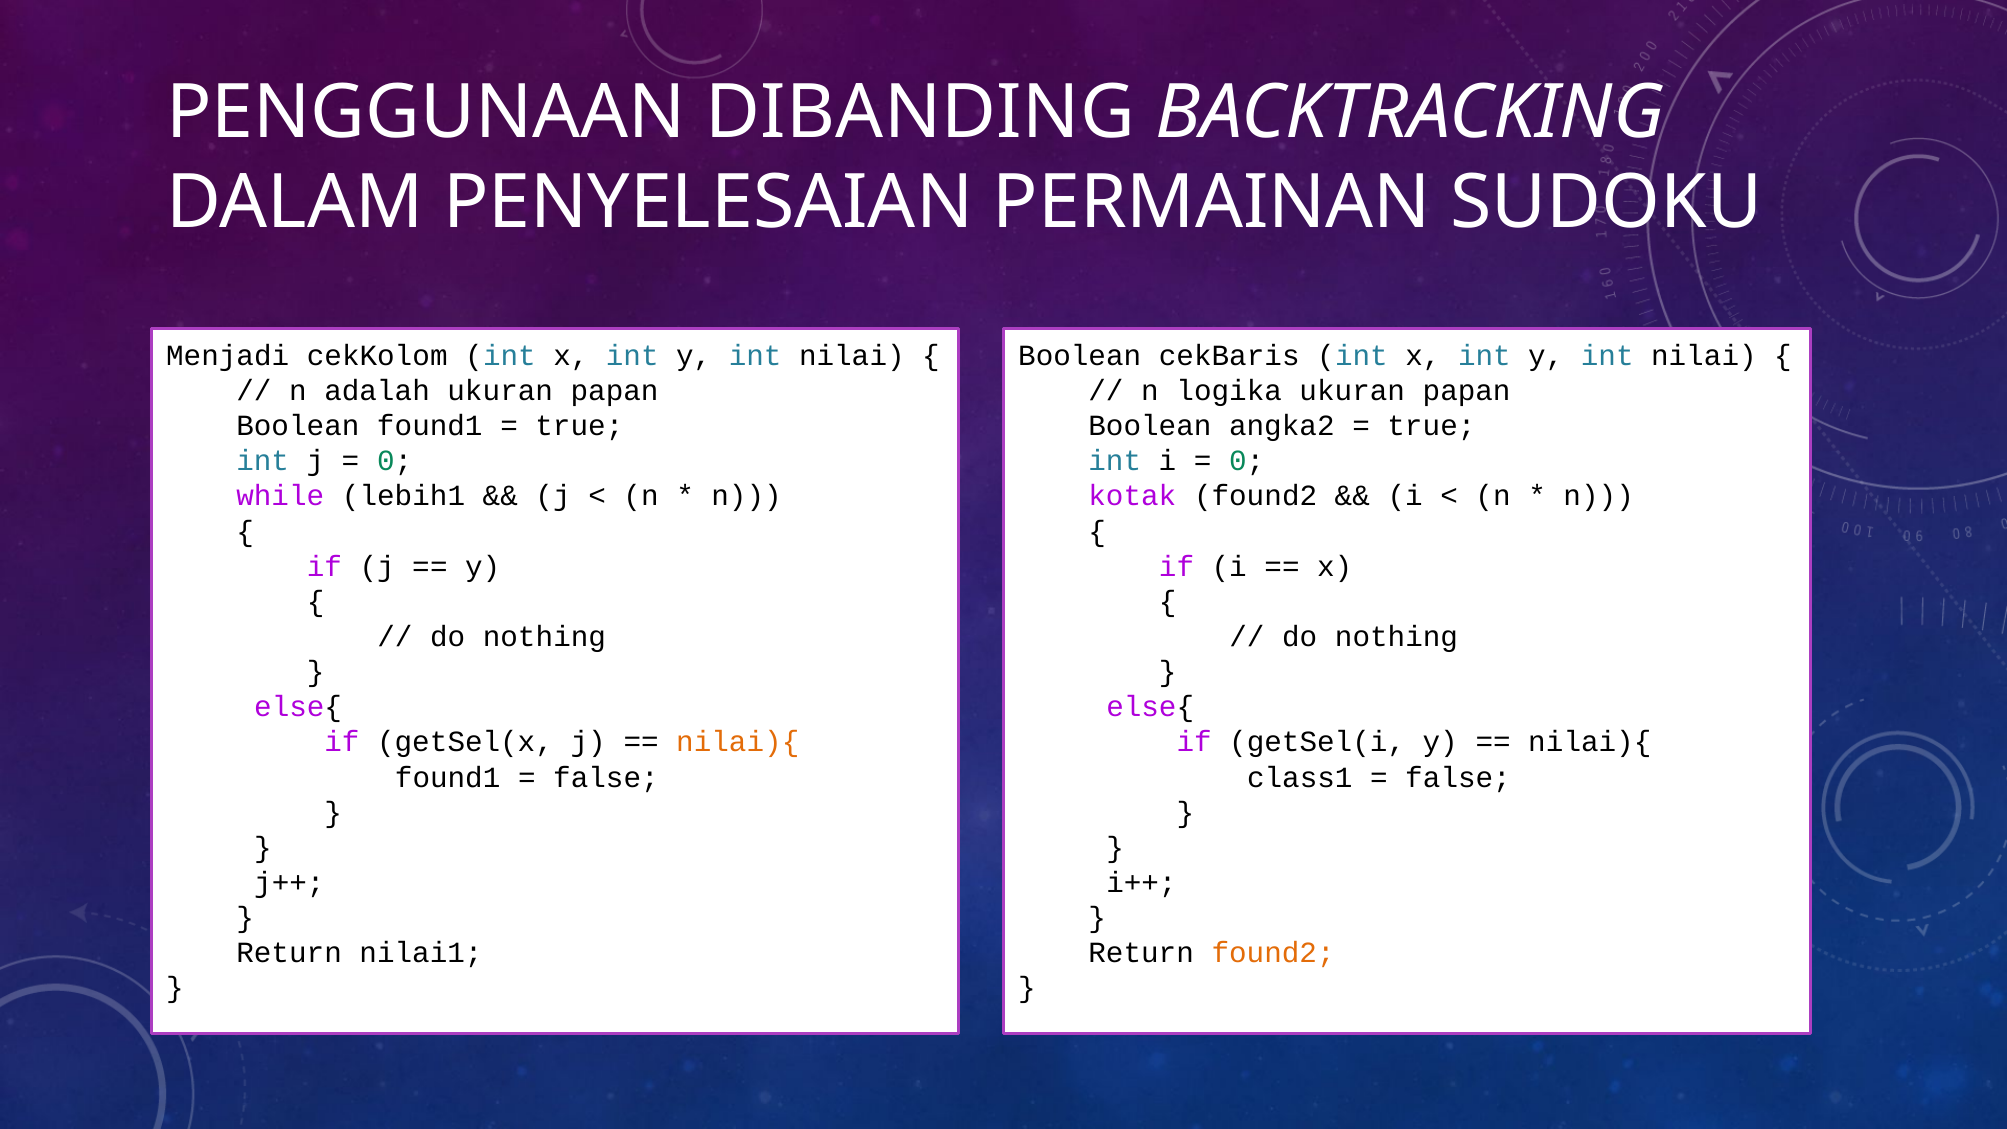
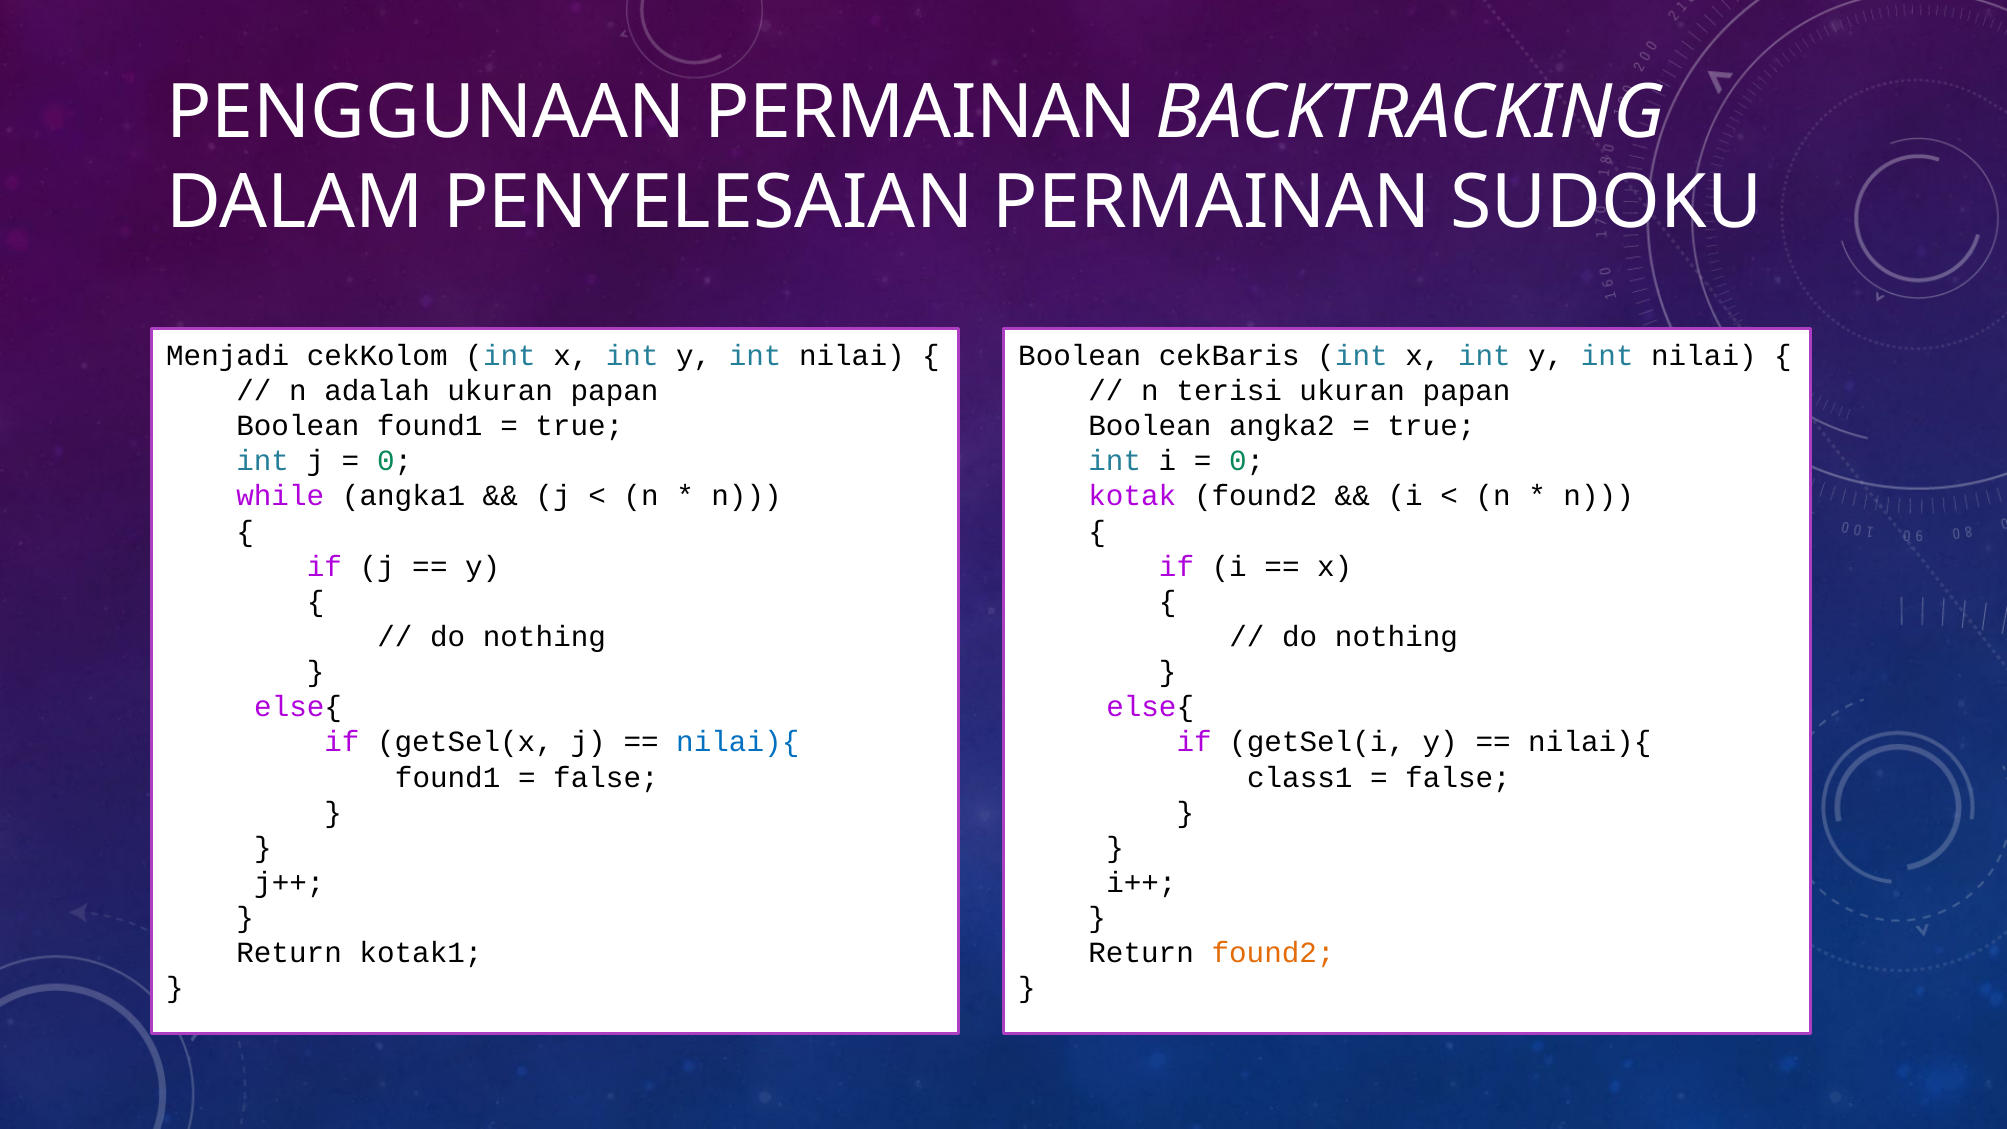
PENGGUNAAN DIBANDING: DIBANDING -> PERMAINAN (921, 113)
logika: logika -> terisi (1229, 391)
lebih1: lebih1 -> angka1 (404, 496)
nilai){ colour: orange -> blue (738, 742)
nilai1: nilai1 -> kotak1 (421, 953)
